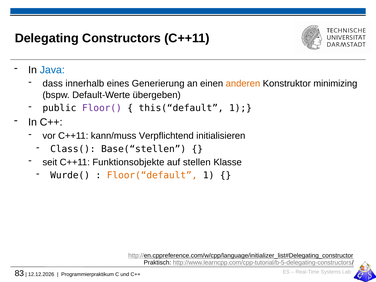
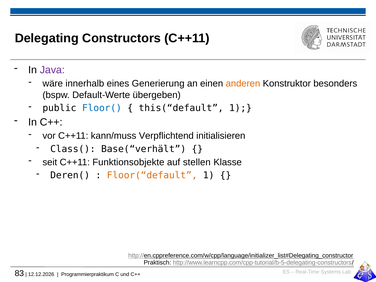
Java colour: blue -> purple (52, 70)
dass: dass -> wäre (53, 84)
minimizing: minimizing -> besonders (335, 84)
Floor( colour: purple -> blue (102, 108)
Base(“stellen: Base(“stellen -> Base(“verhält (144, 149)
Wurde(: Wurde( -> Deren( (70, 175)
